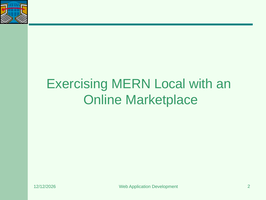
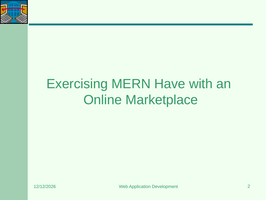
Local: Local -> Have (170, 84)
